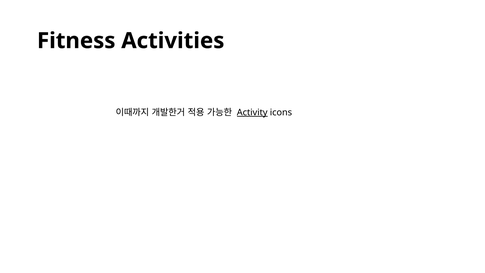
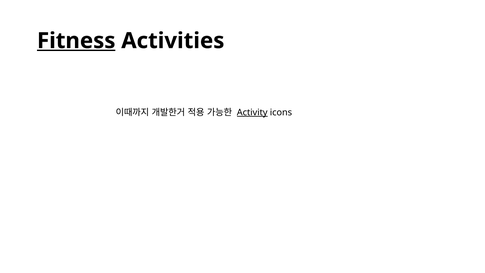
Fitness underline: none -> present (76, 41)
